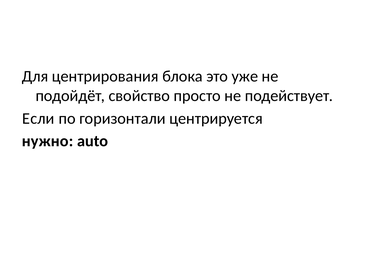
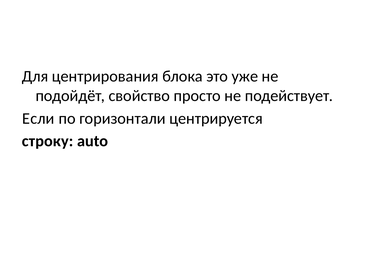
нужно: нужно -> строку (48, 141)
